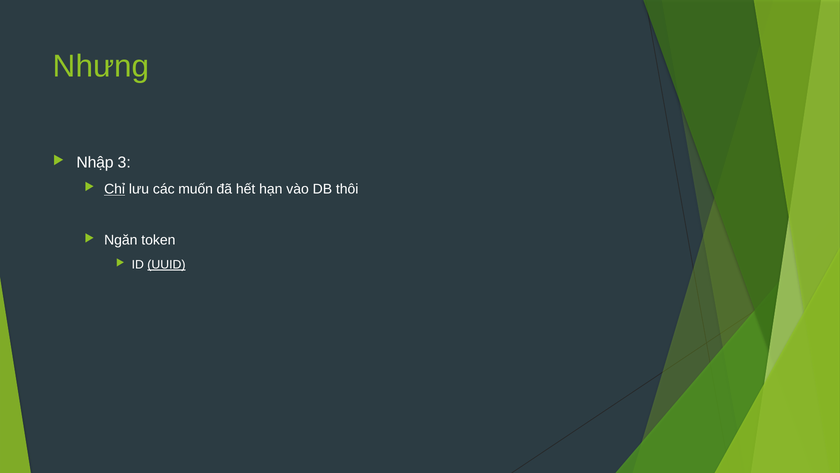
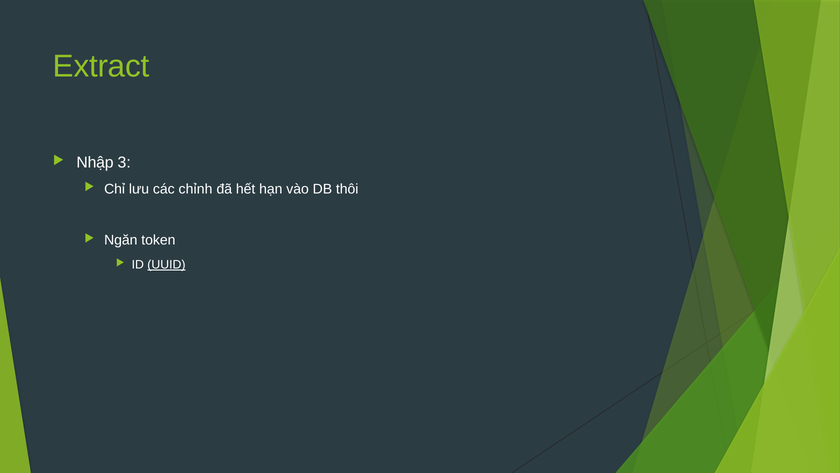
Nhưng: Nhưng -> Extract (101, 66)
Chỉ underline: present -> none (115, 189)
muốn: muốn -> chỉnh (195, 189)
